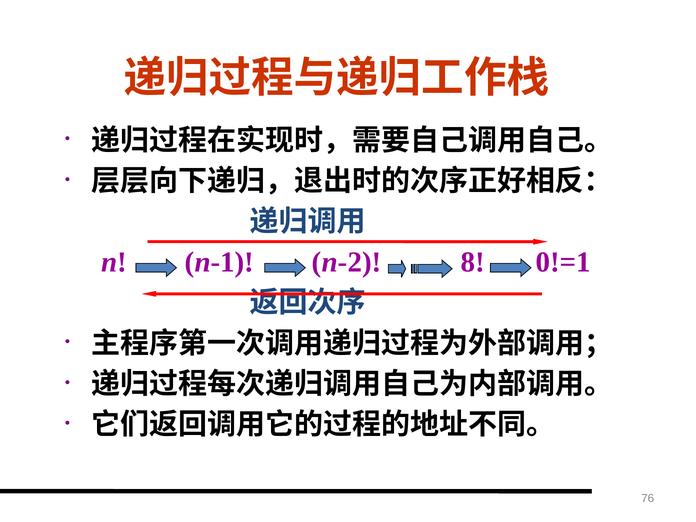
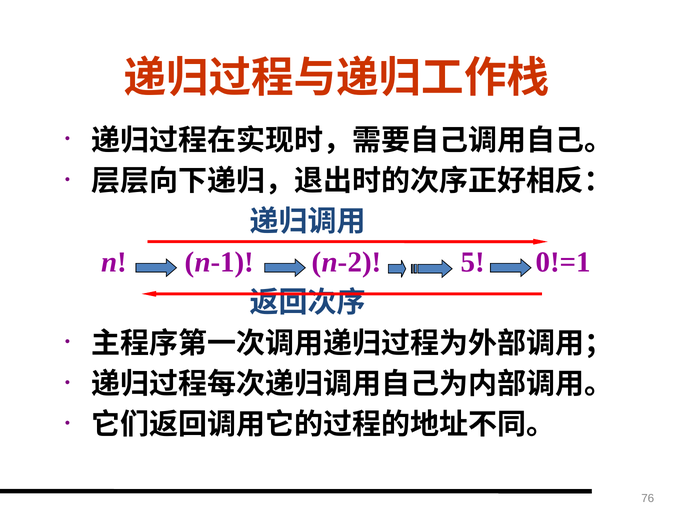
8: 8 -> 5 (473, 262)
